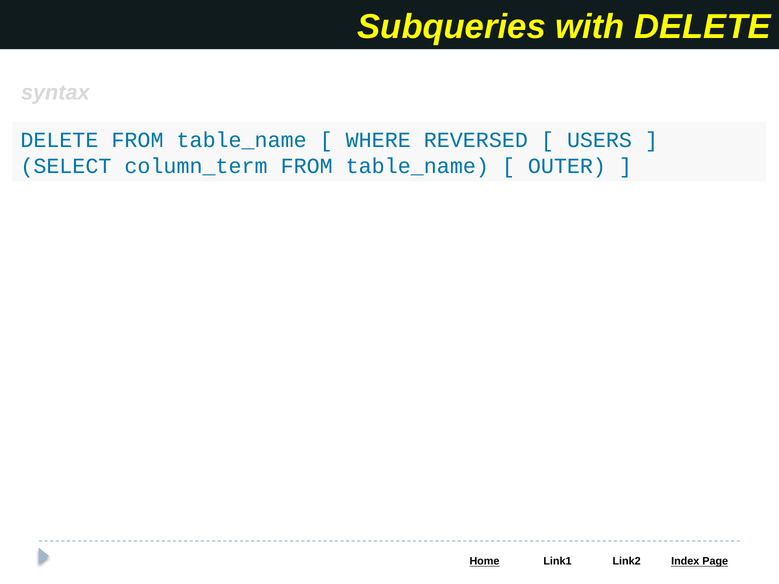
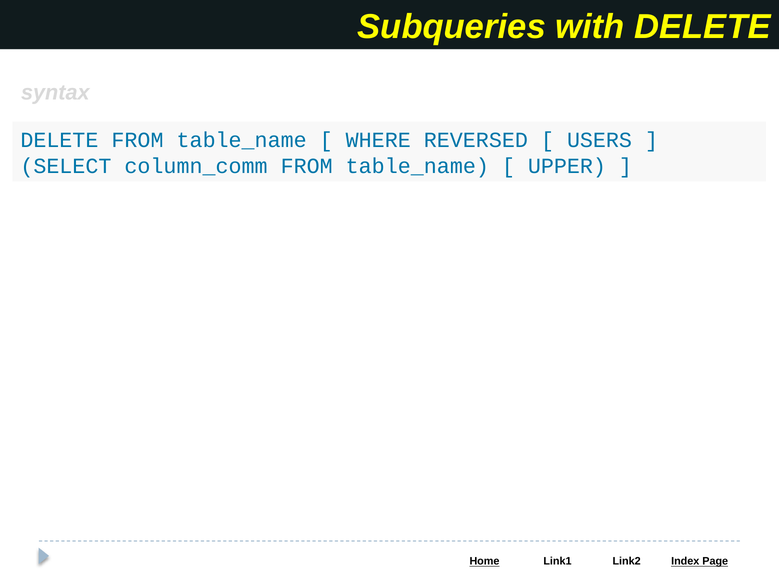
column_term: column_term -> column_comm (196, 166)
OUTER: OUTER -> UPPER (567, 166)
